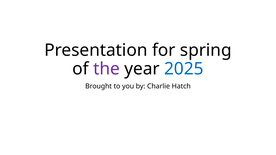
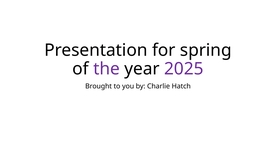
2025 colour: blue -> purple (184, 69)
